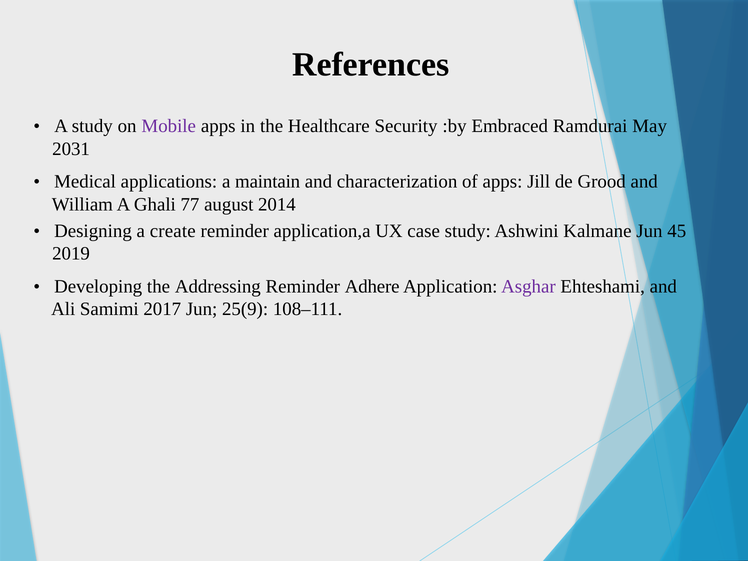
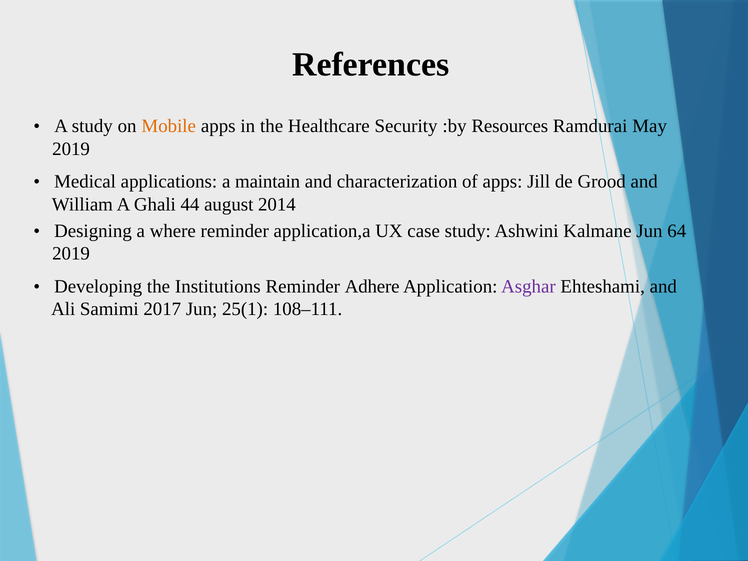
Mobile colour: purple -> orange (169, 126)
Embraced: Embraced -> Resources (510, 126)
2031: 2031 -> 2019 (71, 149)
77: 77 -> 44 (190, 204)
create: create -> where (173, 231)
45: 45 -> 64 (677, 231)
Addressing: Addressing -> Institutions (218, 286)
25(9: 25(9 -> 25(1 (245, 309)
